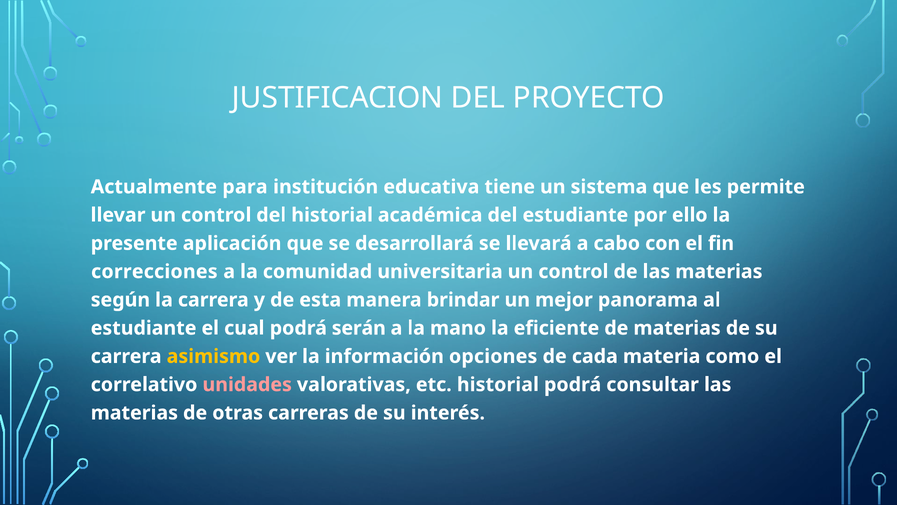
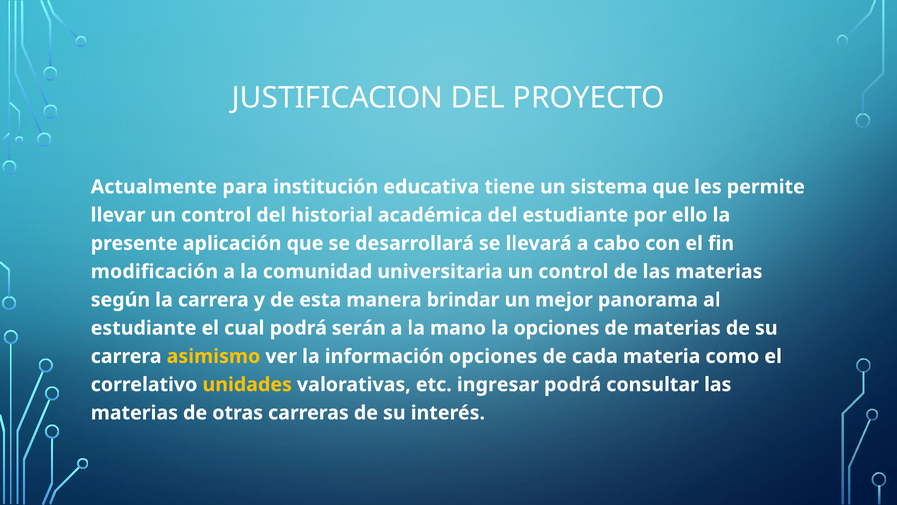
correcciones: correcciones -> modificación (154, 271)
la eficiente: eficiente -> opciones (557, 328)
unidades colour: pink -> yellow (247, 384)
etc historial: historial -> ingresar (498, 384)
